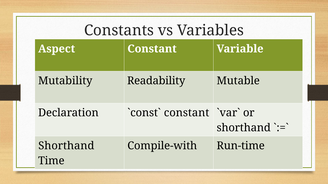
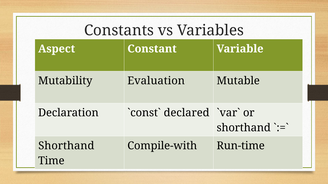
Readability: Readability -> Evaluation (156, 81)
constant: constant -> declared (187, 113)
